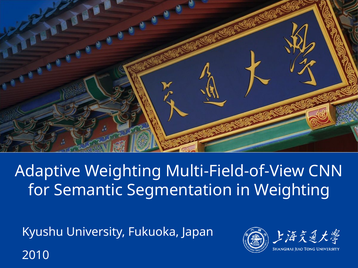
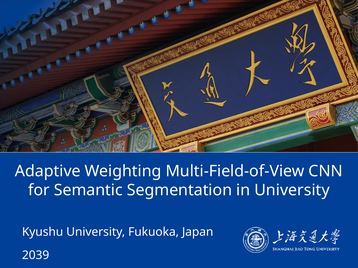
in Weighting: Weighting -> University (292, 191)
2010: 2010 -> 2039 (36, 256)
